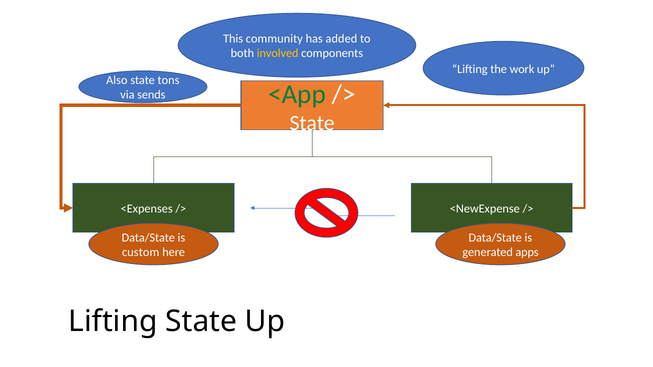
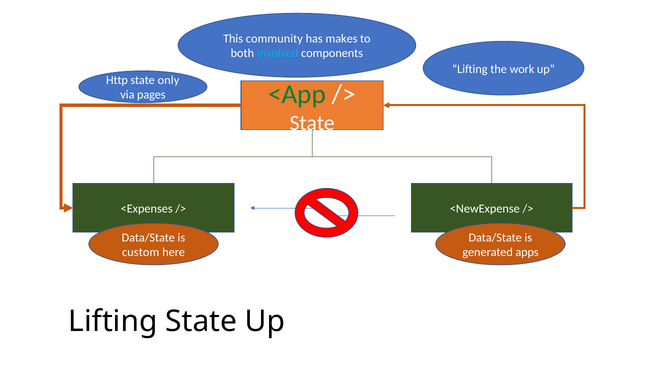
added: added -> makes (342, 39)
involved colour: yellow -> light blue (278, 53)
Also: Also -> Http (117, 80)
tons: tons -> only (168, 80)
sends: sends -> pages (151, 95)
